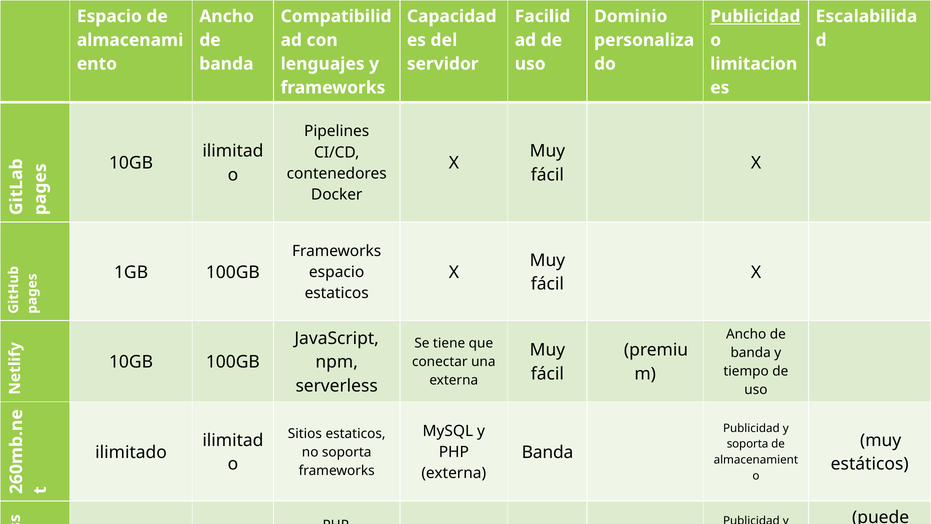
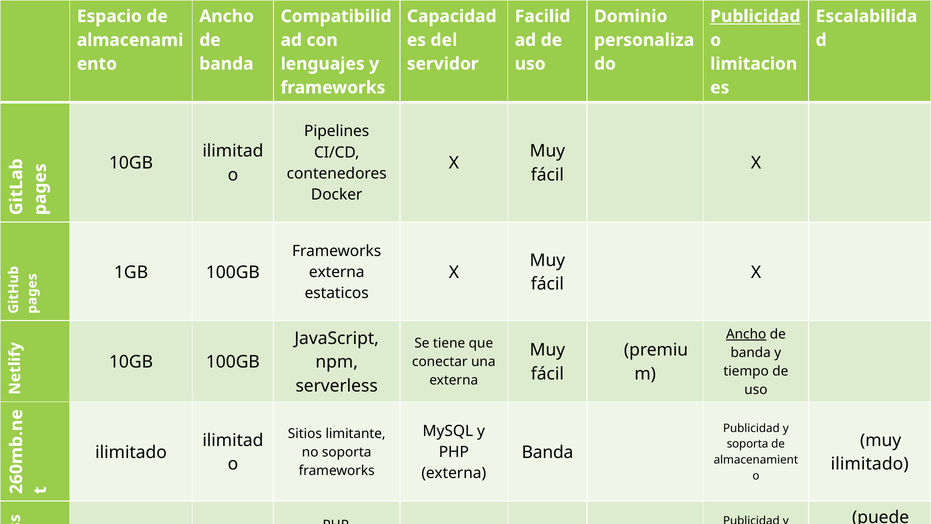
espacio: espacio -> externa (337, 272)
Ancho underline: none -> present (746, 334)
Sitios estaticos: estaticos -> limitante (356, 433)
estáticos: estáticos -> ilimitado (870, 464)
